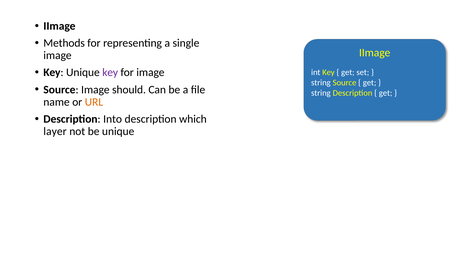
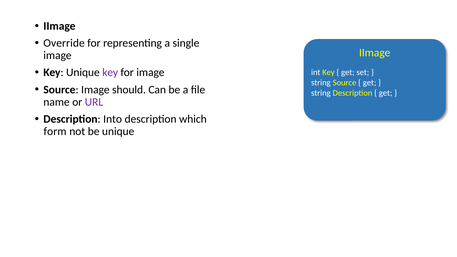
Methods: Methods -> Override (64, 43)
URL colour: orange -> purple (94, 102)
layer: layer -> form (55, 131)
